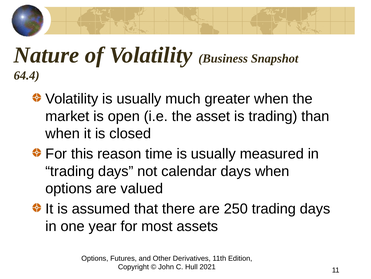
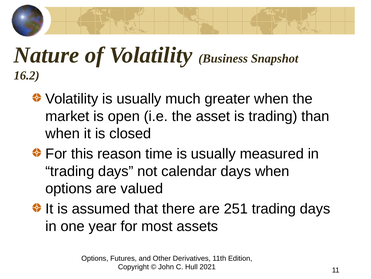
64.4: 64.4 -> 16.2 (27, 75)
250: 250 -> 251 (236, 208)
